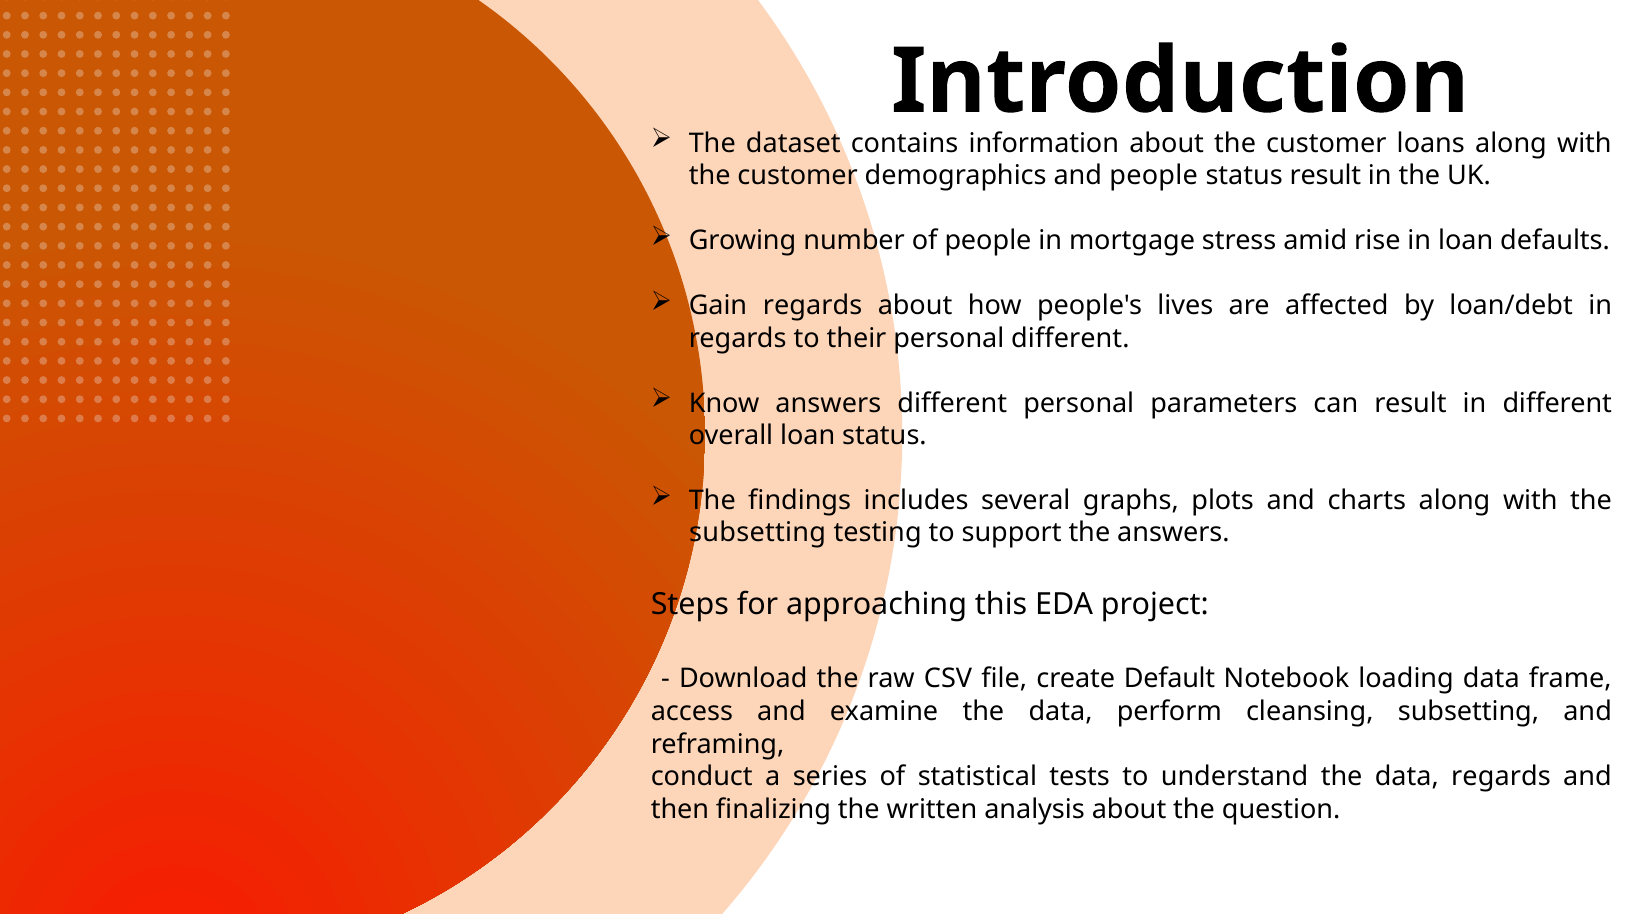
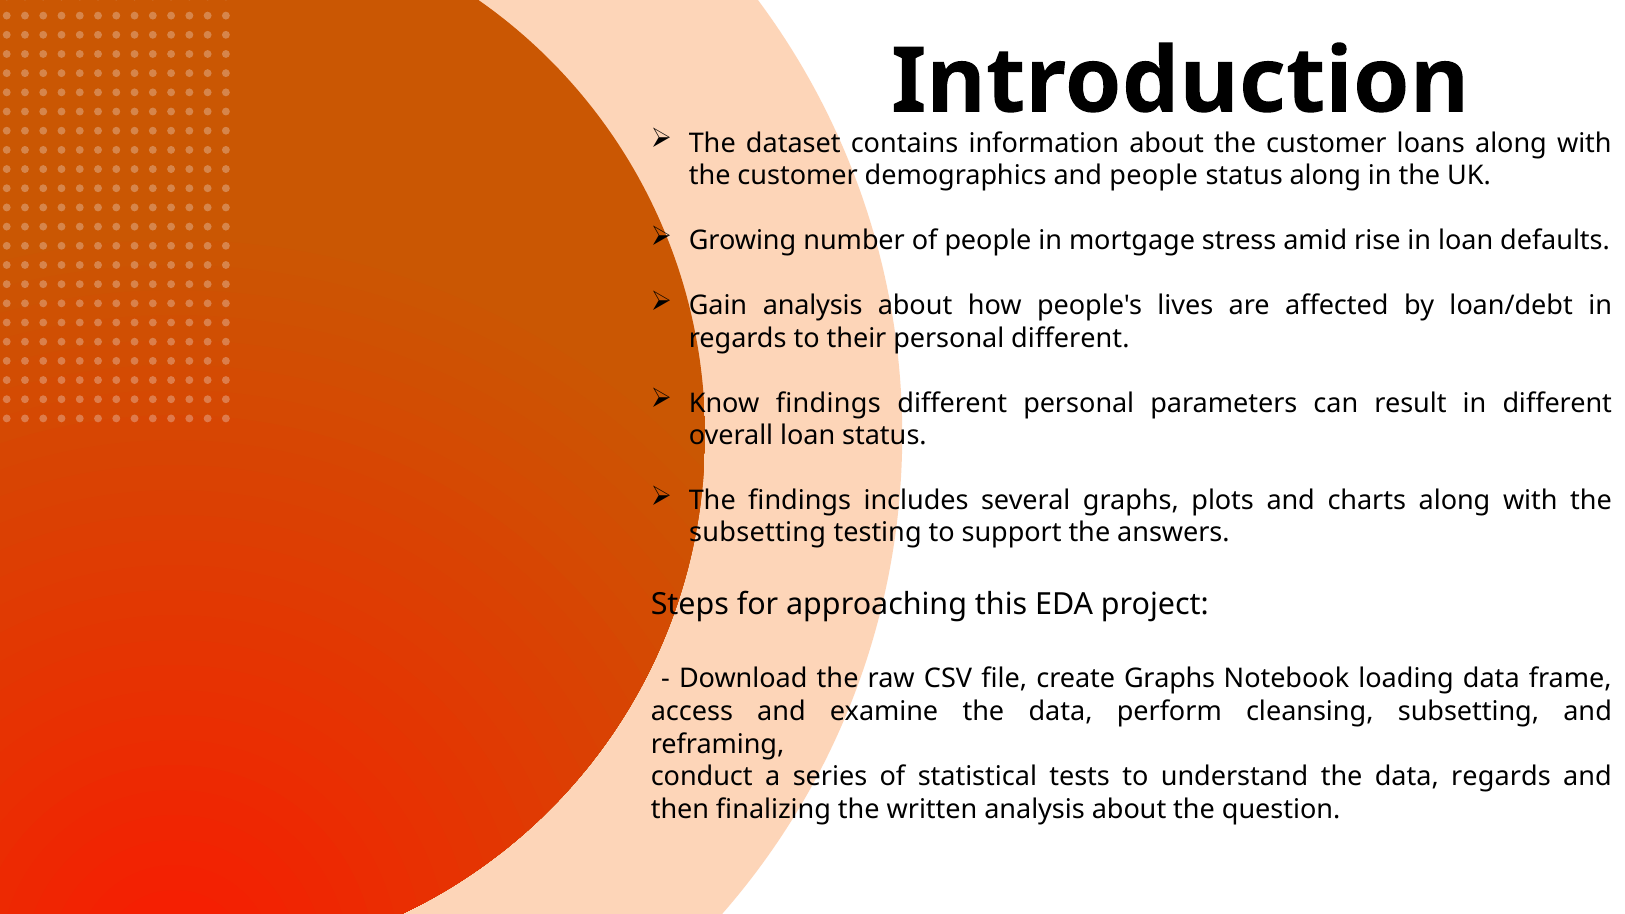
status result: result -> along (1325, 176)
Gain regards: regards -> analysis (813, 306)
Know answers: answers -> findings (828, 403)
create Default: Default -> Graphs (1170, 679)
